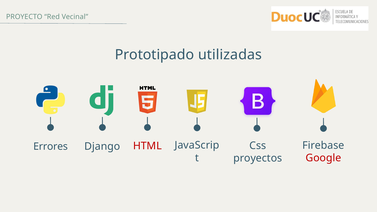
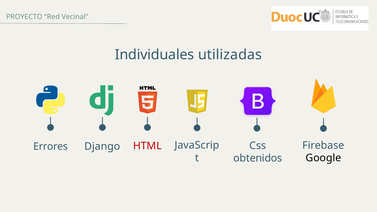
Prototipado: Prototipado -> Individuales (155, 55)
Google colour: red -> black (323, 158)
proyectos: proyectos -> obtenidos (258, 158)
